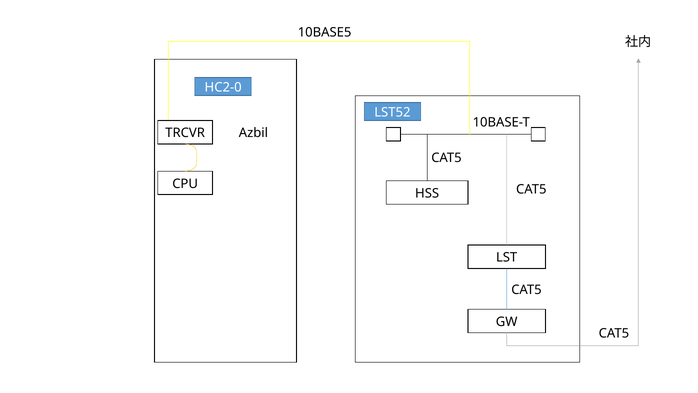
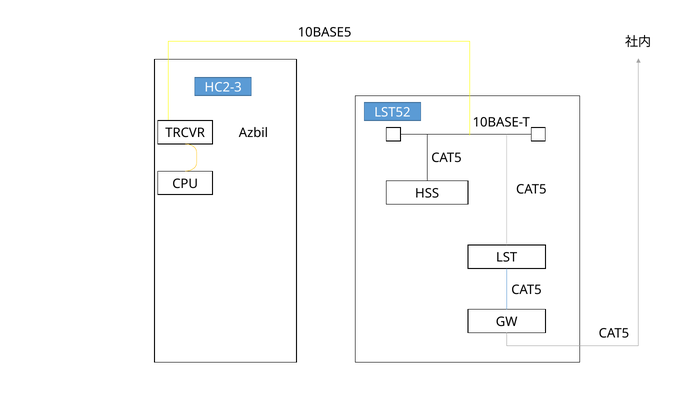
HC2-0: HC2-0 -> HC2-3 (223, 87)
